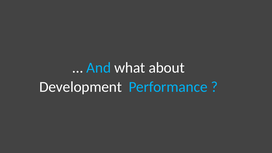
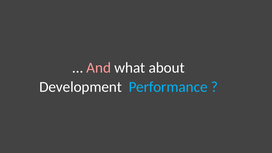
And colour: light blue -> pink (99, 68)
